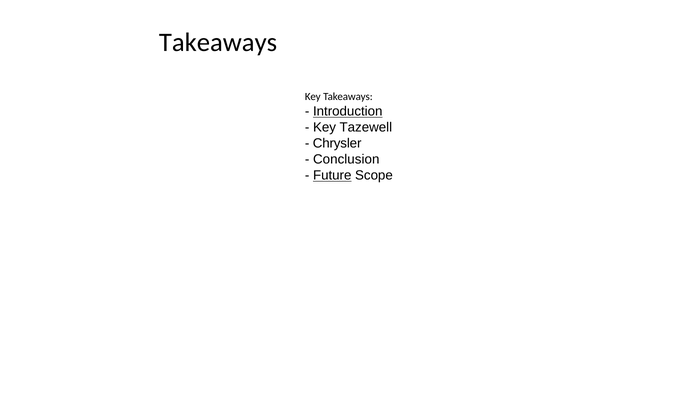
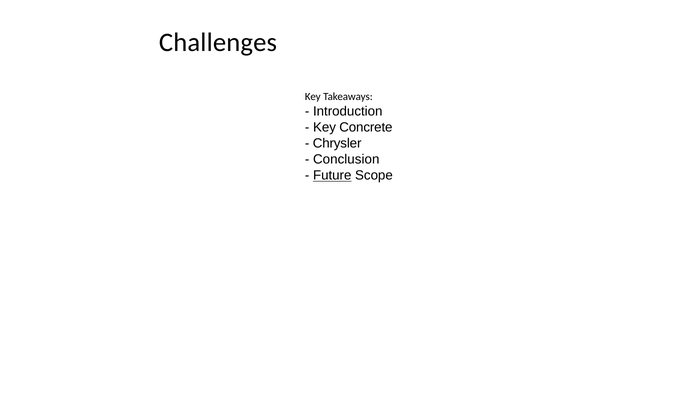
Takeaways: Takeaways -> Challenges (218, 42)
Introduction underline: present -> none (348, 111)
Tazewell: Tazewell -> Concrete (366, 127)
